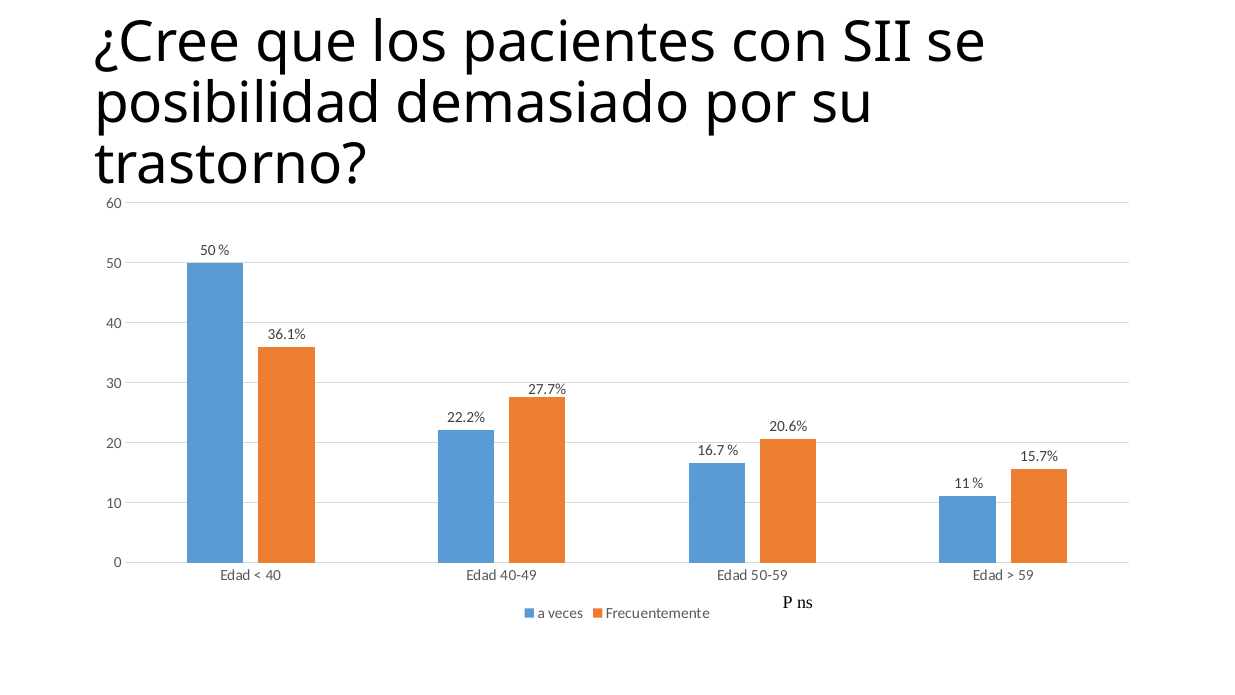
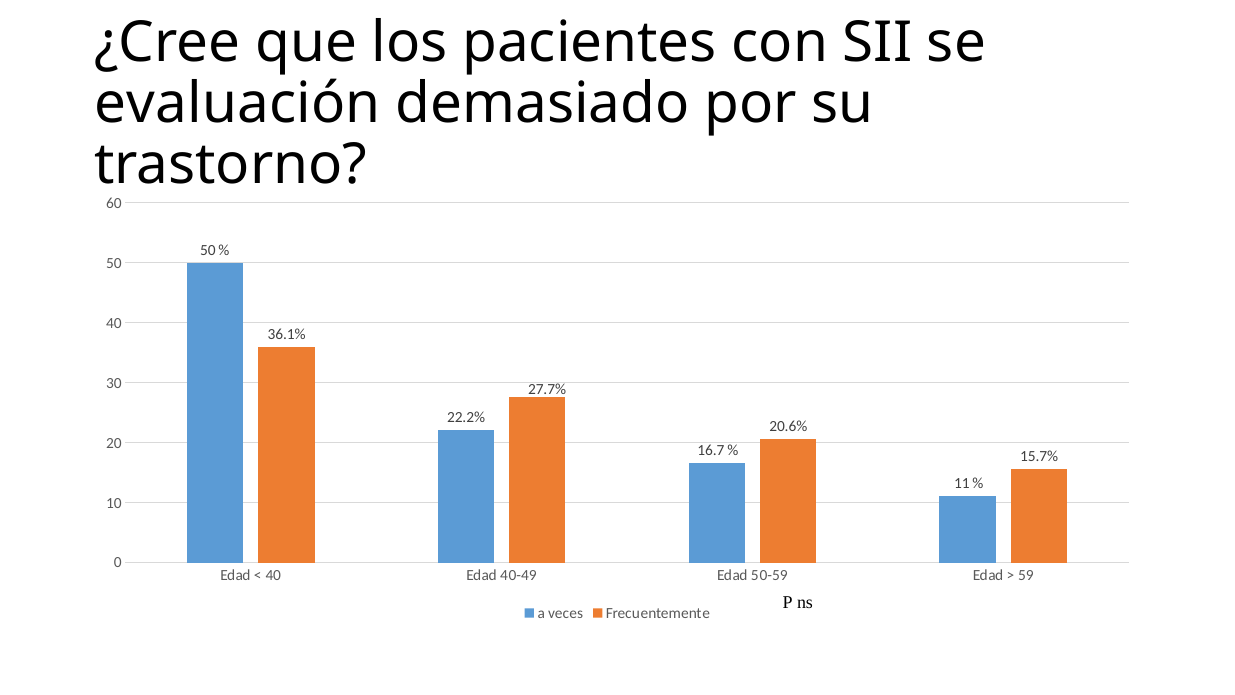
posibilidad: posibilidad -> evaluación (237, 104)
